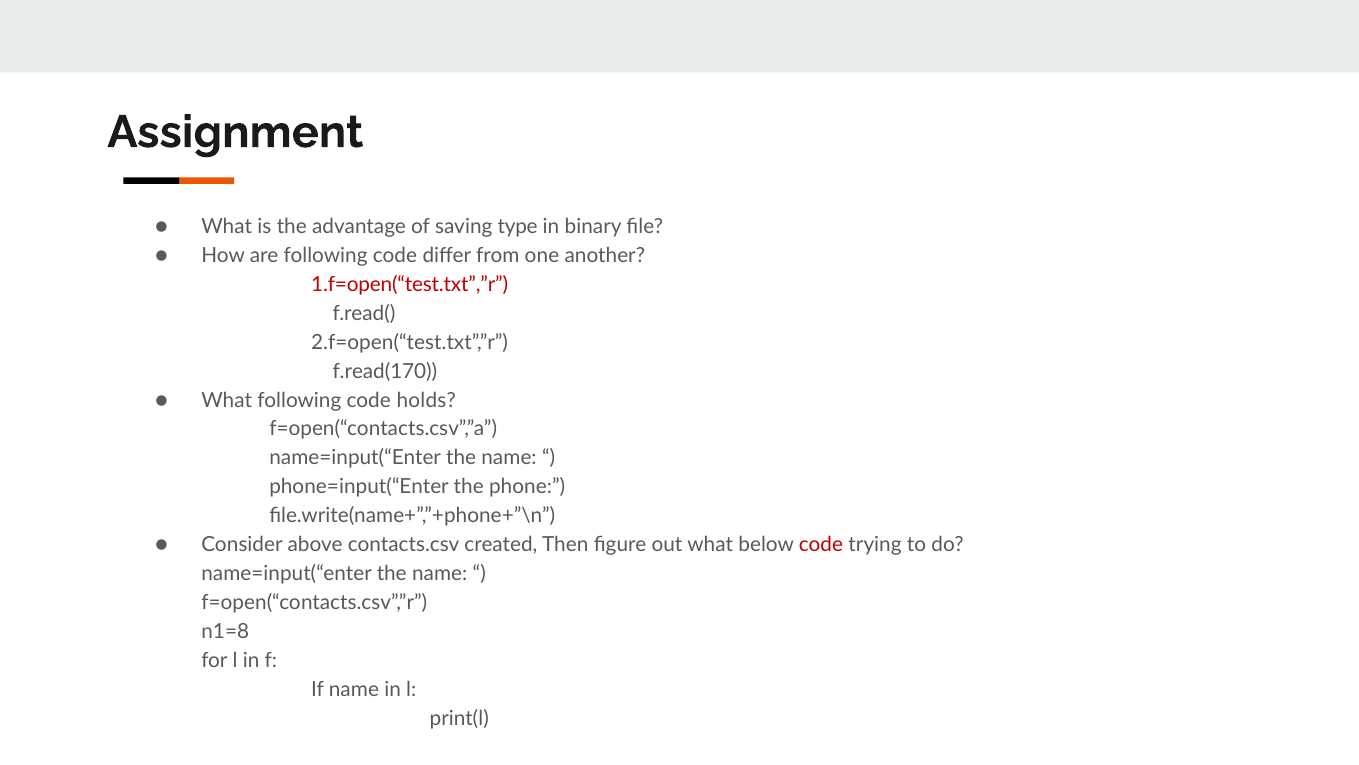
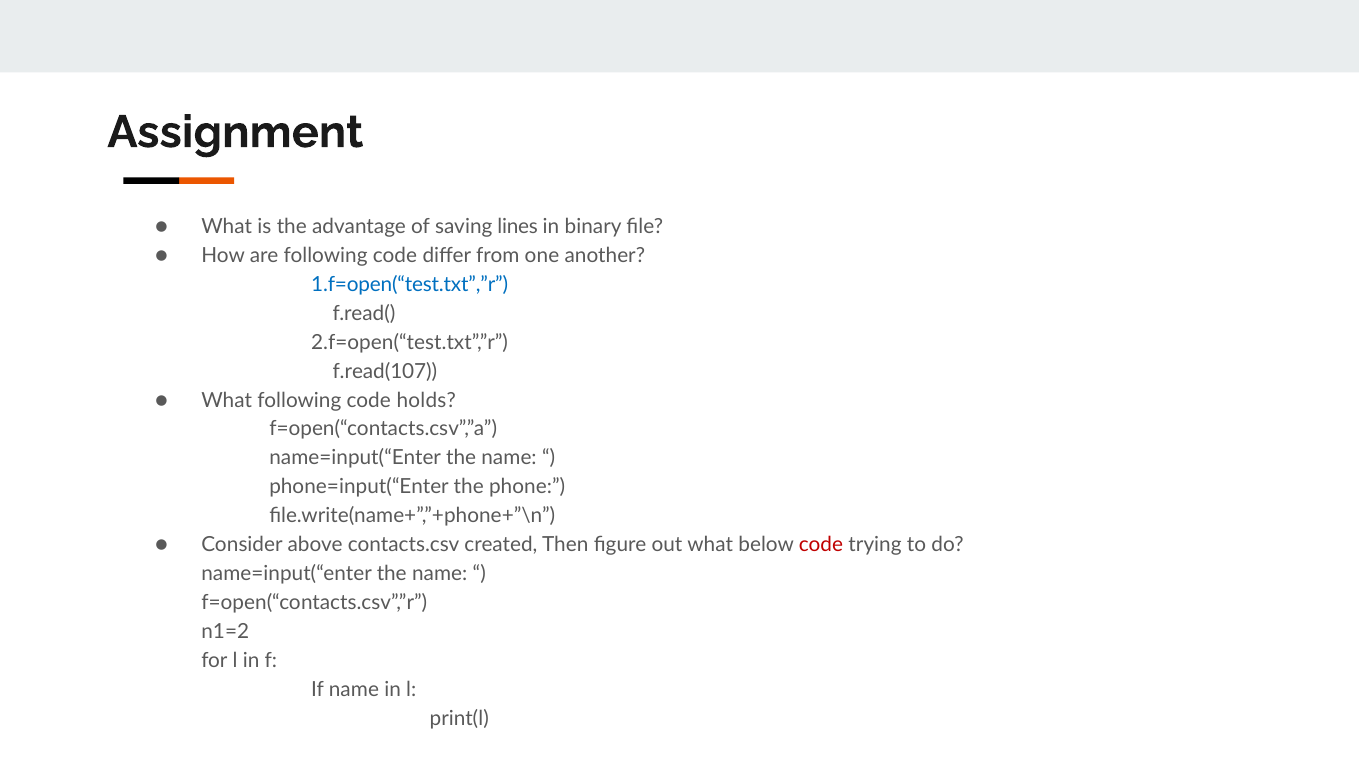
type: type -> lines (518, 227)
1.f=open(“test.txt”,”r colour: red -> blue (410, 284)
f.read(170: f.read(170 -> f.read(107 (385, 371)
n1=8: n1=8 -> n1=2 (225, 631)
